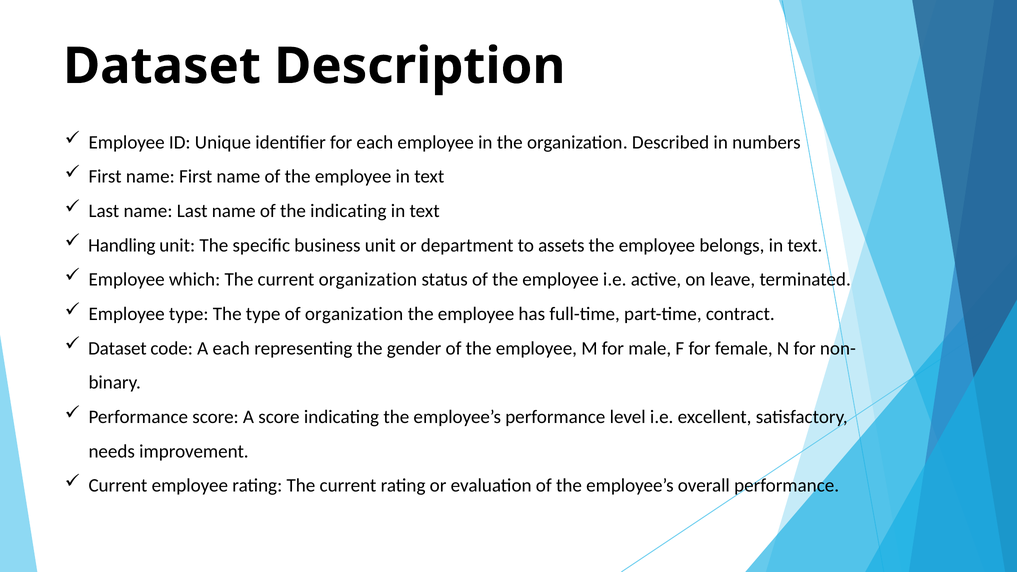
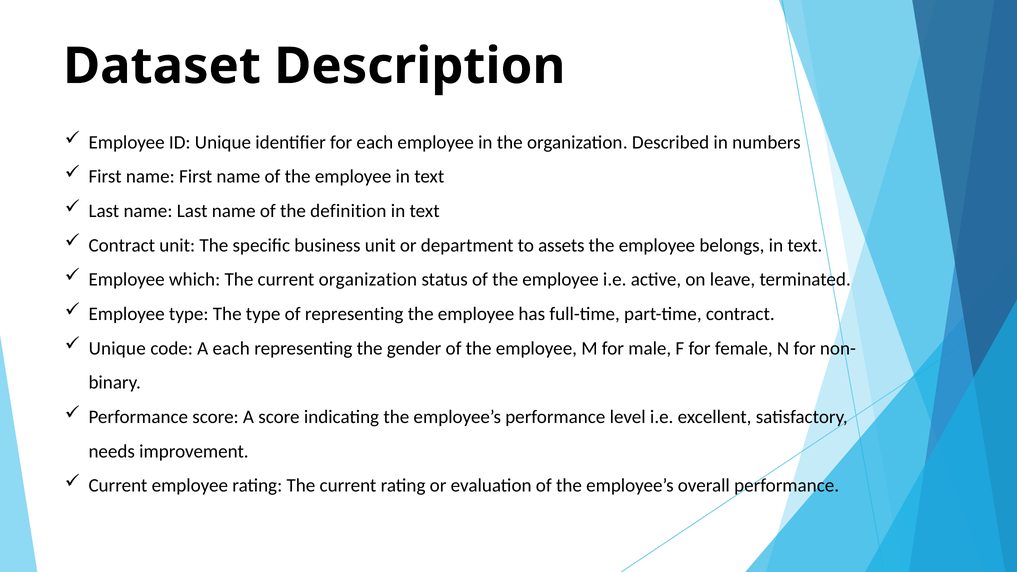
the indicating: indicating -> definition (348, 211)
Handling: Handling -> Contract (122, 245)
of organization: organization -> representing (354, 314)
Dataset: Dataset -> Unique (117, 348)
